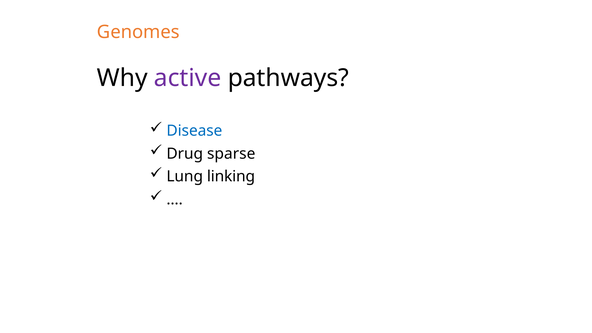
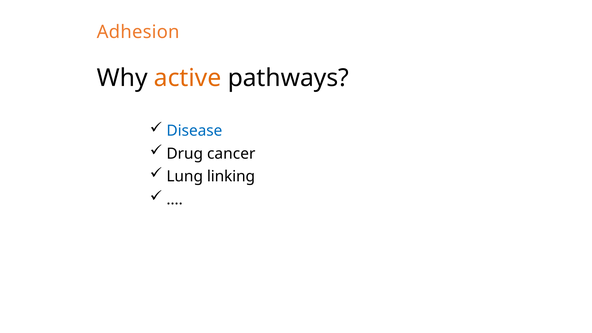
Genomes: Genomes -> Adhesion (138, 32)
active colour: purple -> orange (188, 78)
sparse: sparse -> cancer (231, 154)
